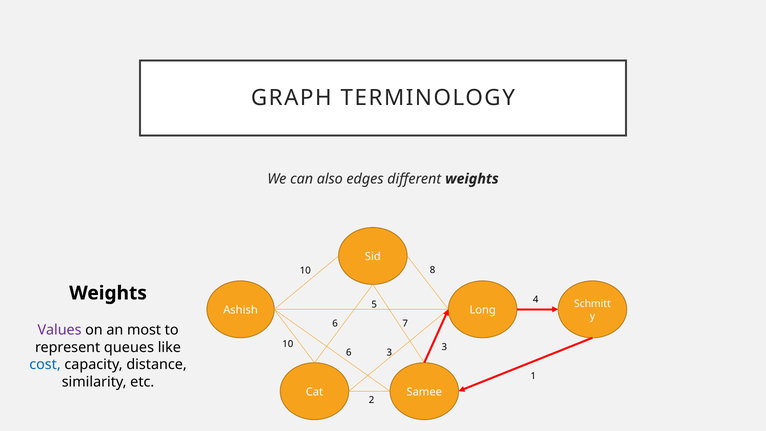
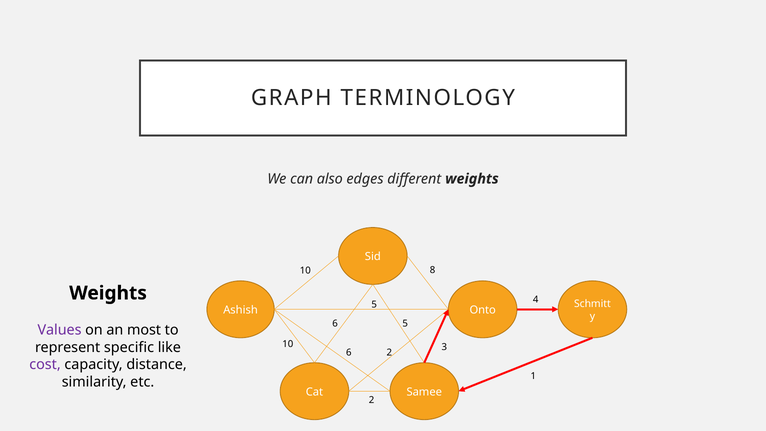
Long: Long -> Onto (483, 310)
6 7: 7 -> 5 (405, 324)
queues: queues -> specific (129, 347)
6 3: 3 -> 2 (389, 353)
cost colour: blue -> purple (45, 364)
